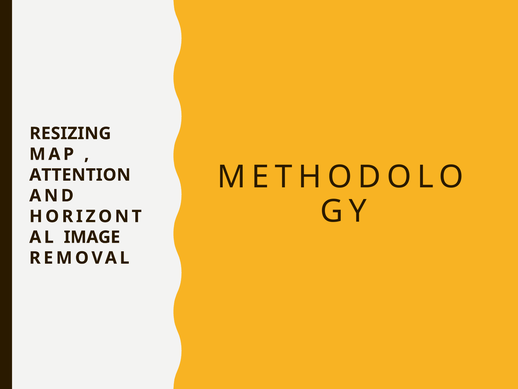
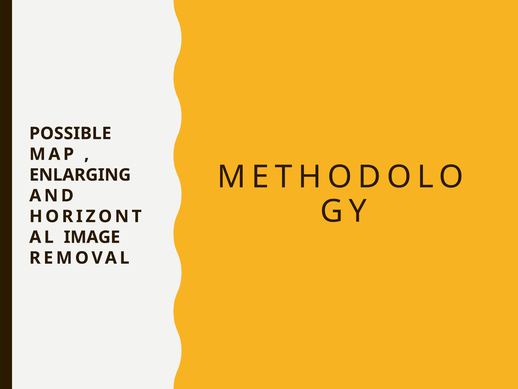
RESIZING: RESIZING -> POSSIBLE (70, 133)
ATTENTION: ATTENTION -> ENLARGING (80, 175)
